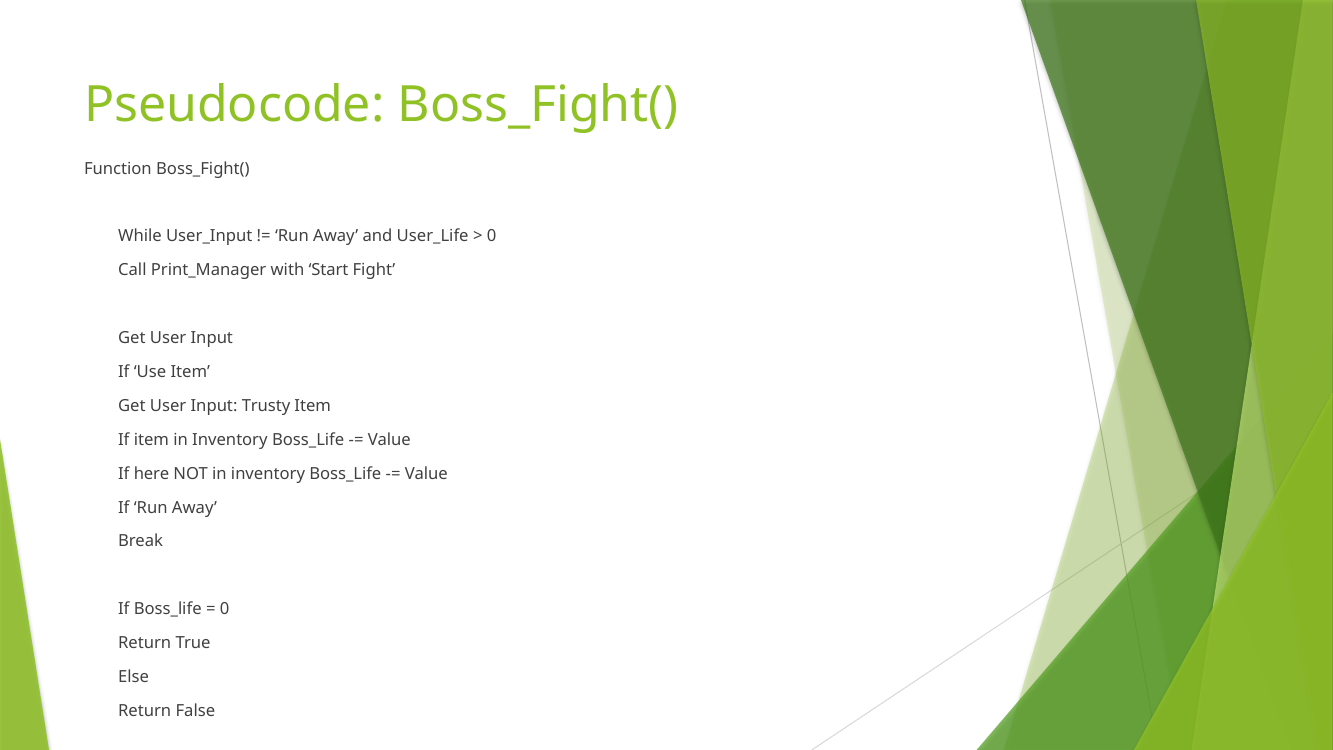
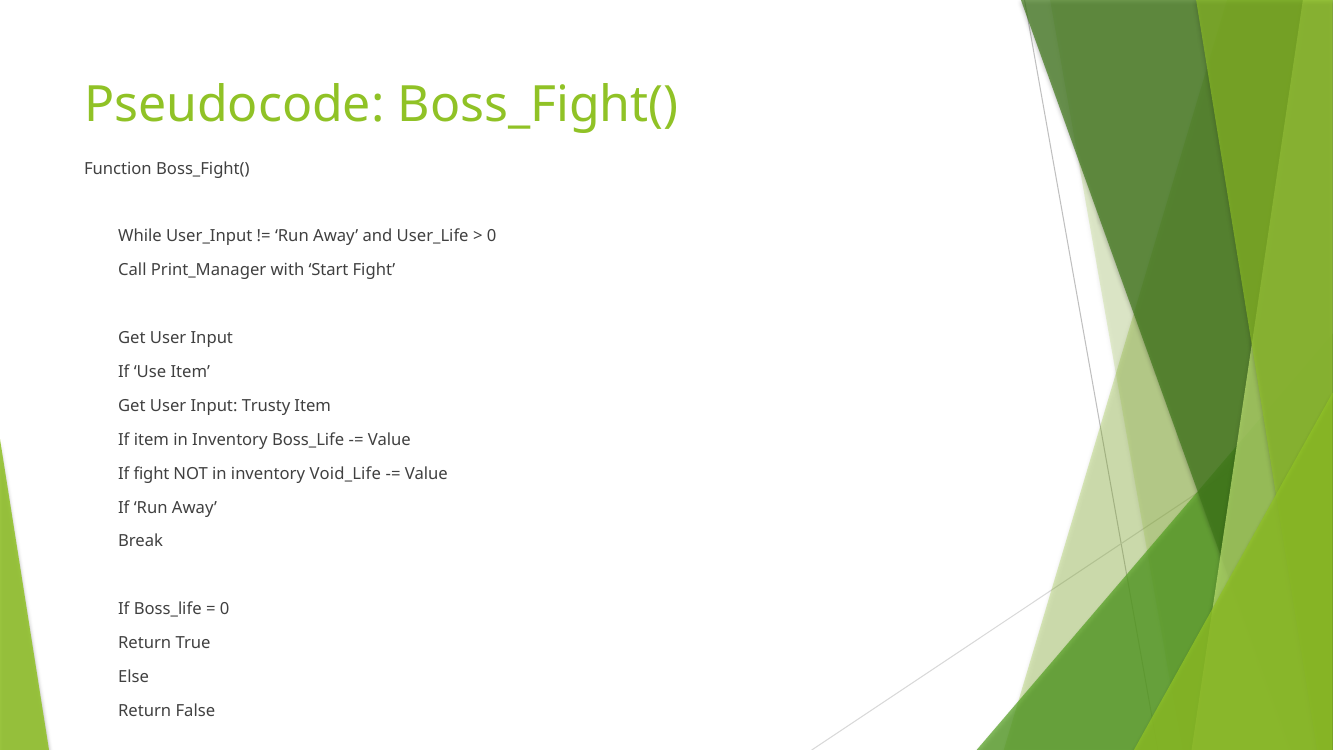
If here: here -> fight (151, 474)
NOT in inventory Boss_Life: Boss_Life -> Void_Life (345, 474)
